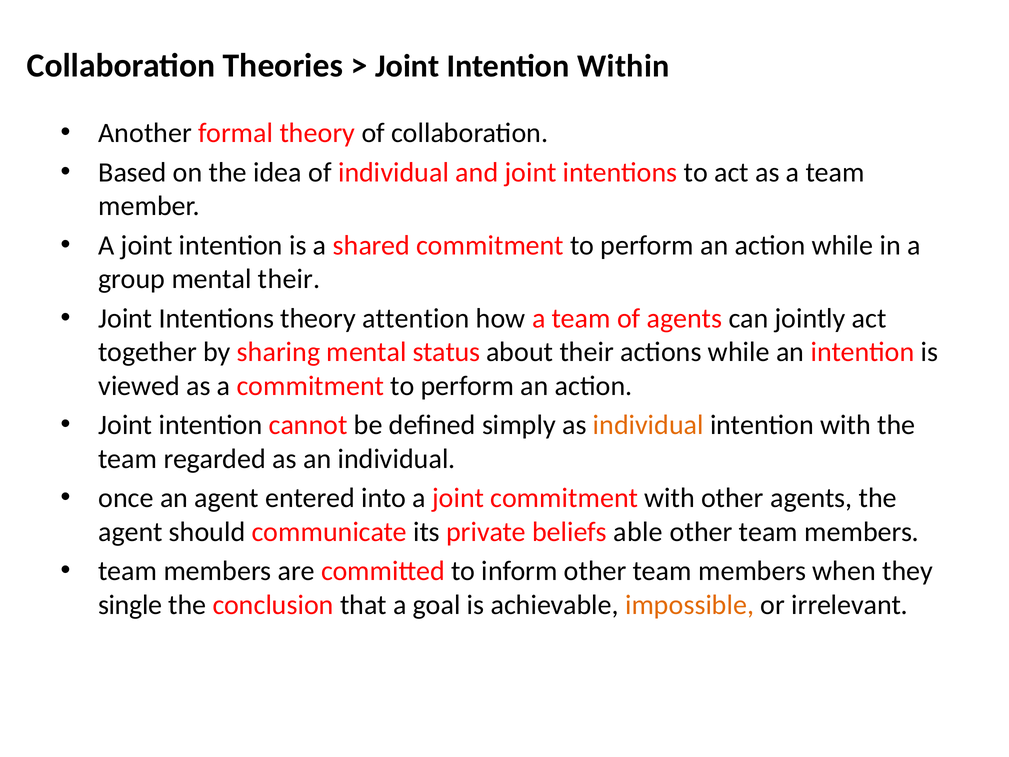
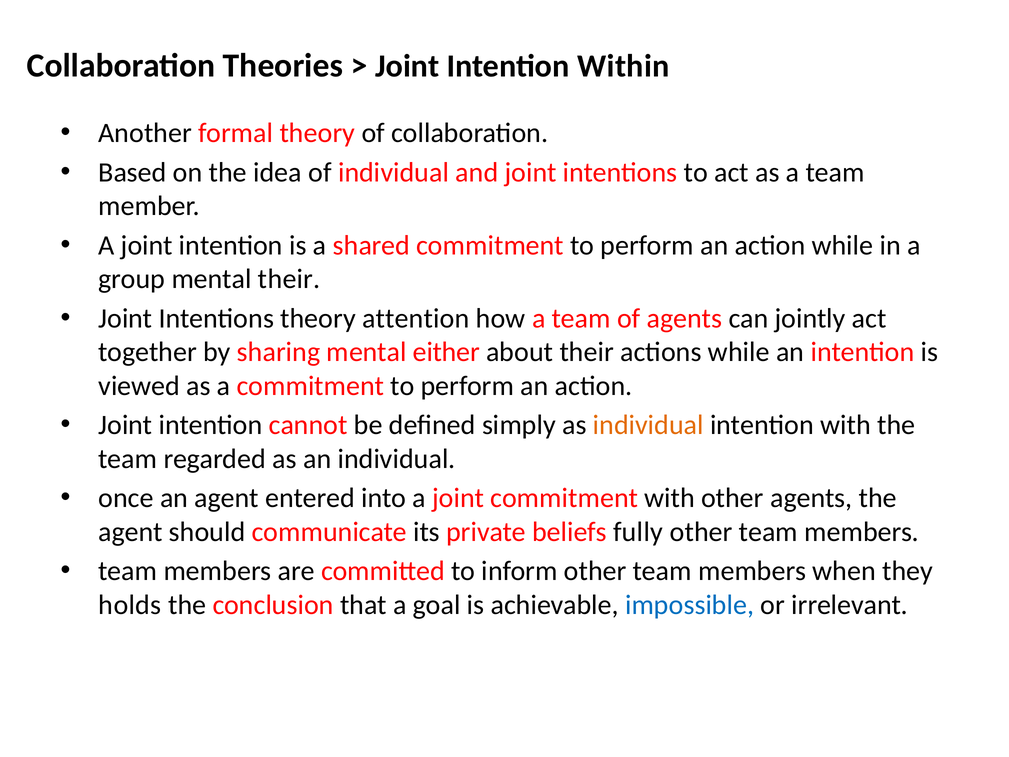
status: status -> either (446, 352)
able: able -> fully (638, 532)
single: single -> holds (130, 605)
impossible colour: orange -> blue (690, 605)
